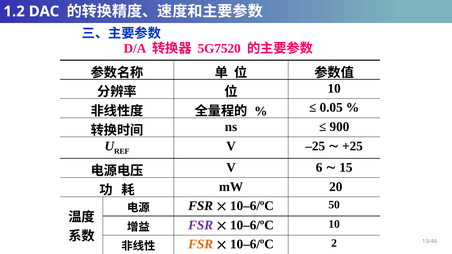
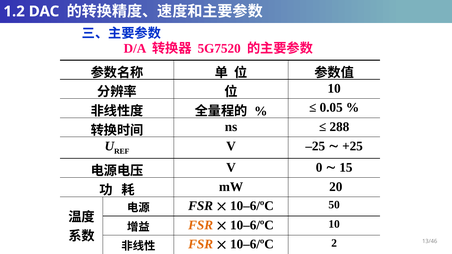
900: 900 -> 288 (339, 127)
6: 6 -> 0 (319, 168)
FSR colour: purple -> orange (201, 225)
